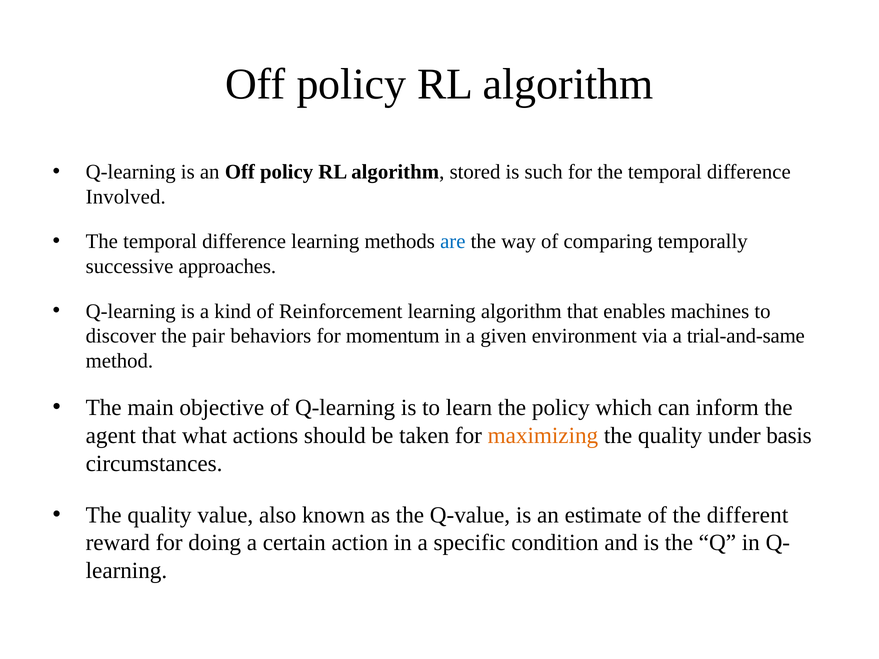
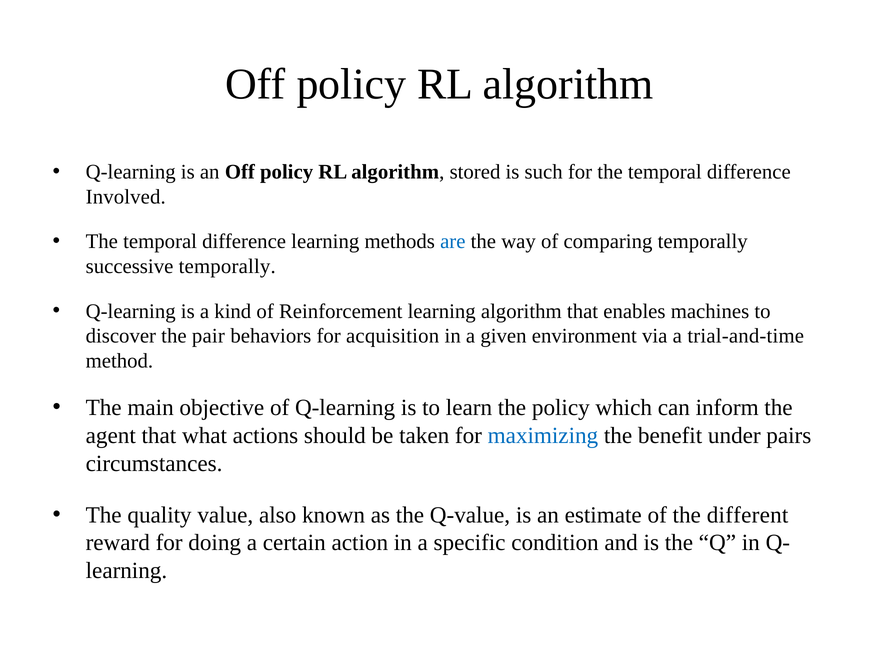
successive approaches: approaches -> temporally (227, 267)
momentum: momentum -> acquisition (393, 336)
trial-and-same: trial-and-same -> trial-and-time (746, 336)
maximizing colour: orange -> blue (543, 436)
quality: quality -> benefit (670, 436)
basis: basis -> pairs (789, 436)
